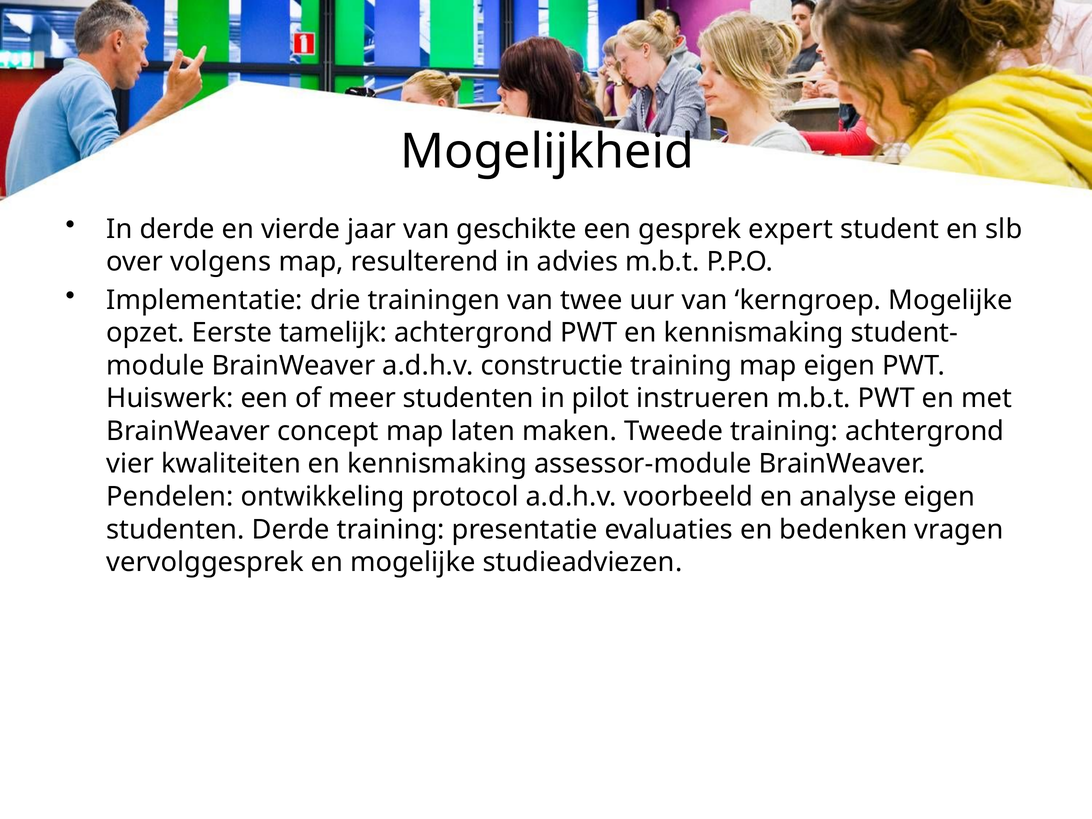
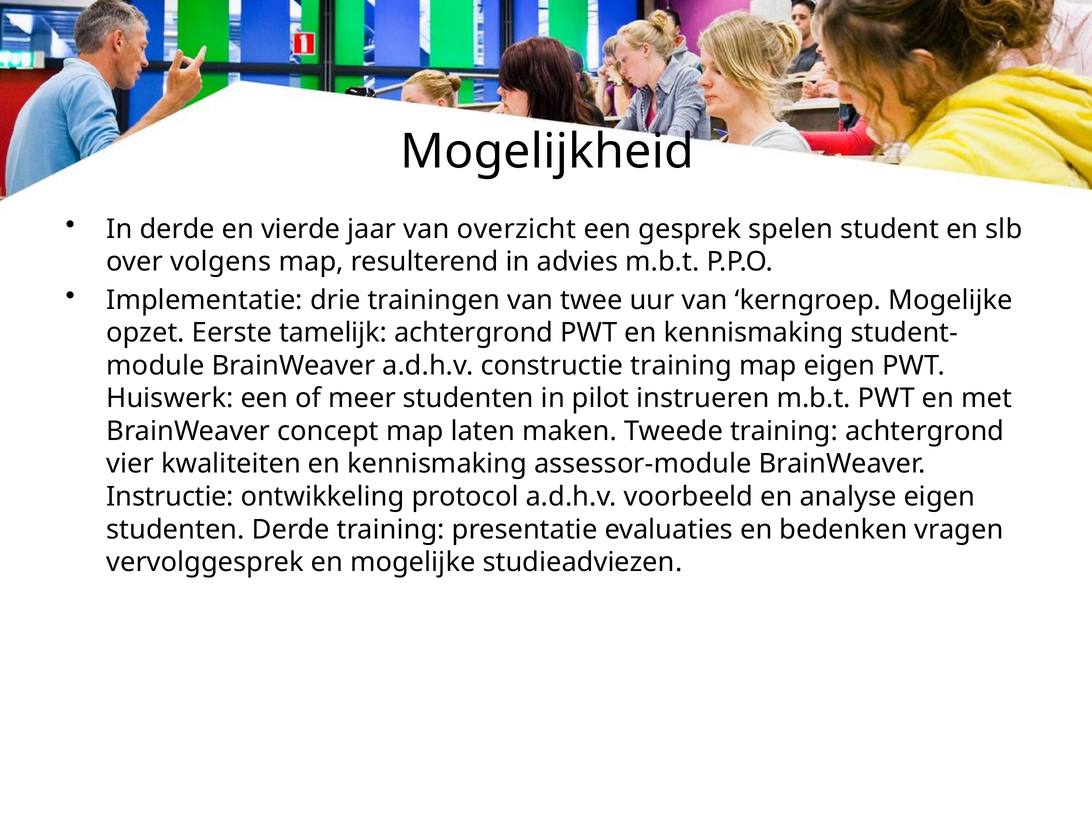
geschikte: geschikte -> overzicht (516, 229)
expert: expert -> spelen (791, 229)
Pendelen: Pendelen -> Instructie (170, 497)
